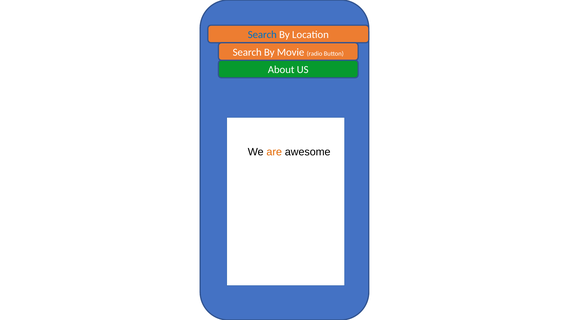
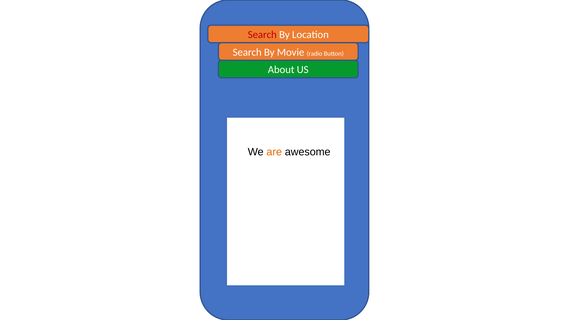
Search colour: blue -> red (262, 35)
